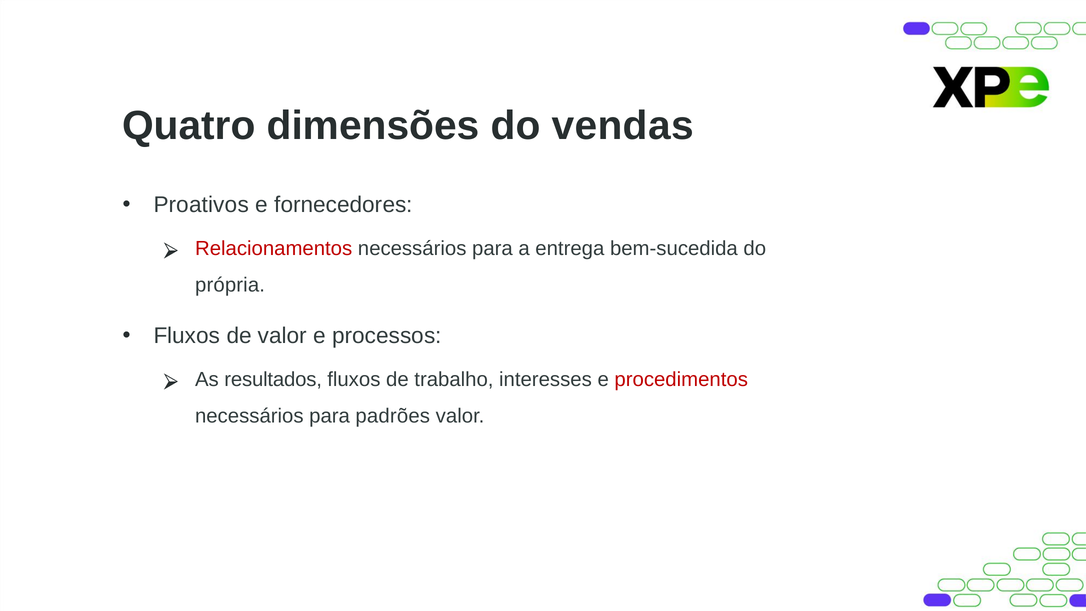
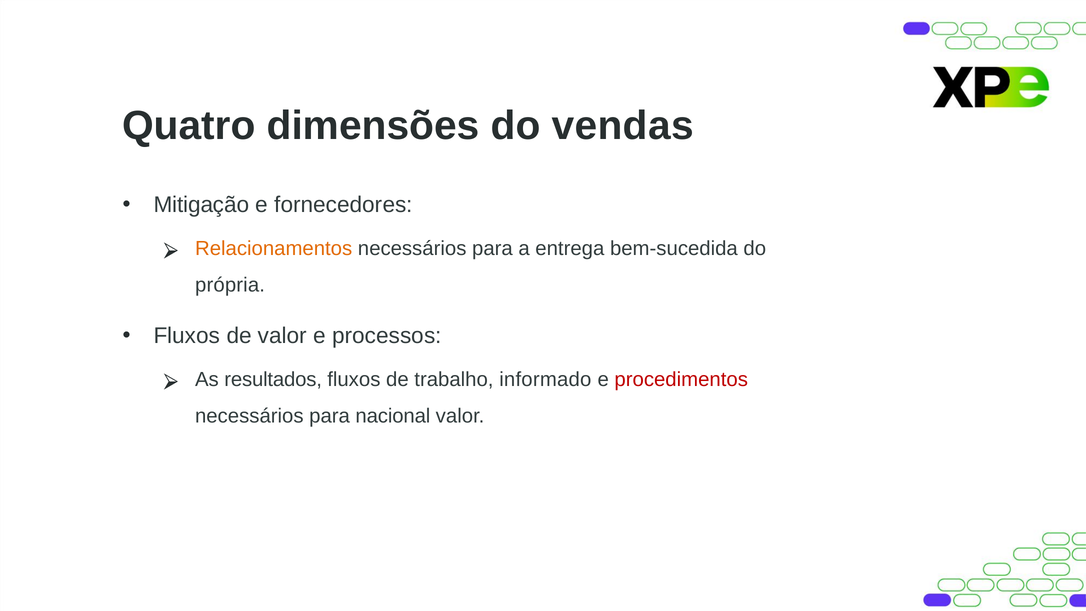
Proativos: Proativos -> Mitigação (201, 205)
Relacionamentos colour: red -> orange (274, 248)
interesses: interesses -> informado (545, 379)
padrões: padrões -> nacional (393, 416)
